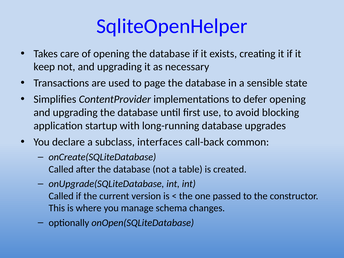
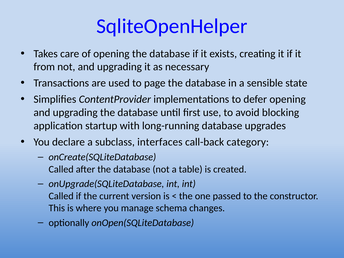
keep: keep -> from (44, 67)
common: common -> category (248, 142)
